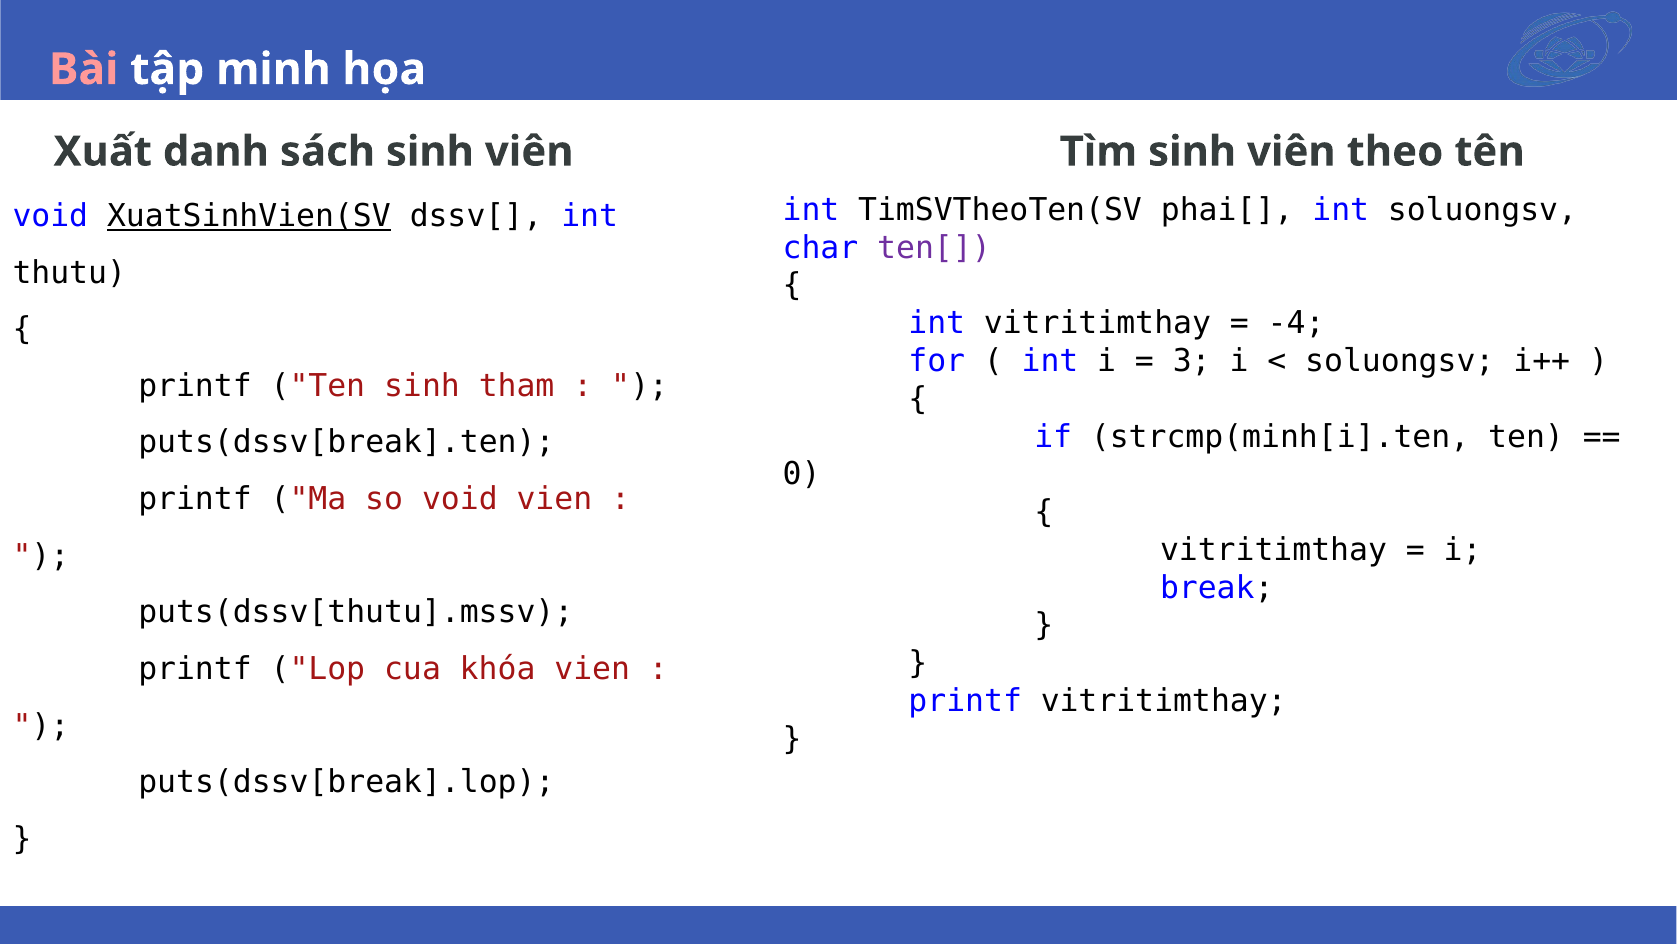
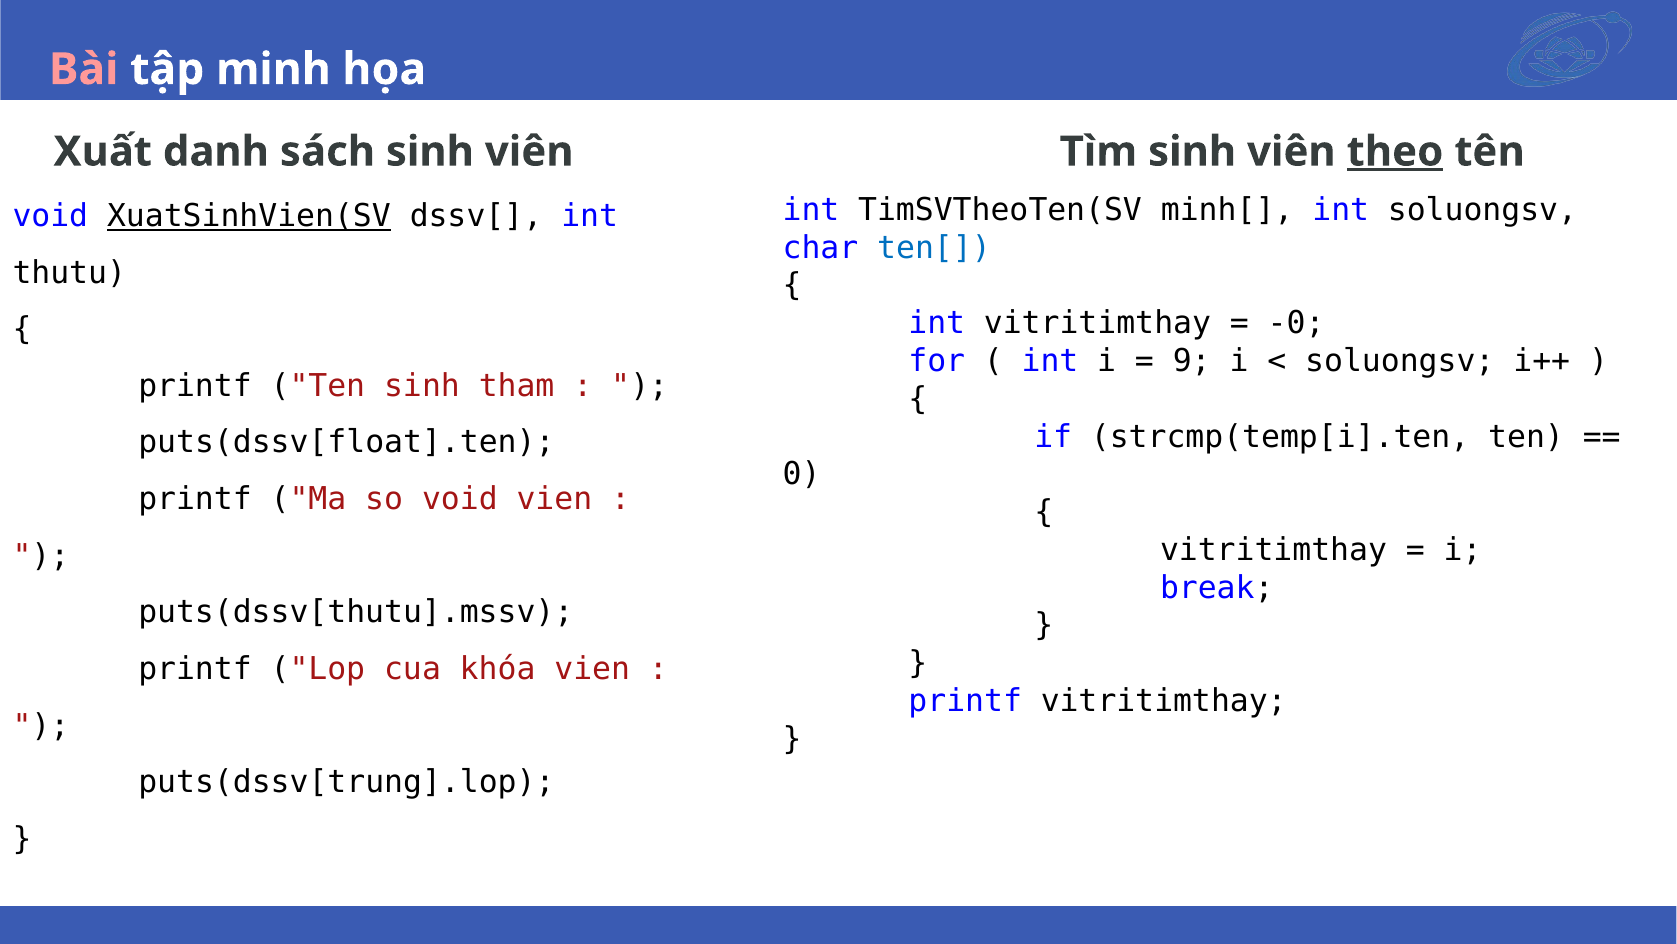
theo underline: none -> present (1395, 152)
phai[: phai[ -> minh[ (1227, 210)
ten[ colour: purple -> blue (934, 248)
-4: -4 -> -0 (1296, 323)
3: 3 -> 9 (1192, 361)
strcmp(minh[i].ten: strcmp(minh[i].ten -> strcmp(temp[i].ten (1280, 436)
puts(dssv[break].ten: puts(dssv[break].ten -> puts(dssv[float].ten (346, 442)
puts(dssv[break].lop: puts(dssv[break].lop -> puts(dssv[trung].lop (346, 782)
